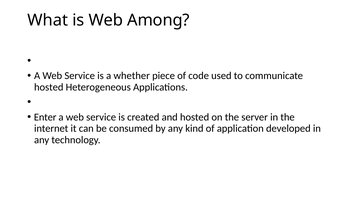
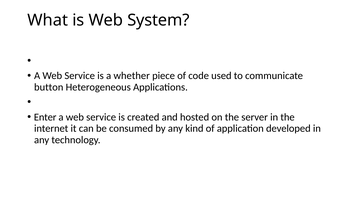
Among: Among -> System (158, 20)
hosted: hosted -> button (49, 87)
